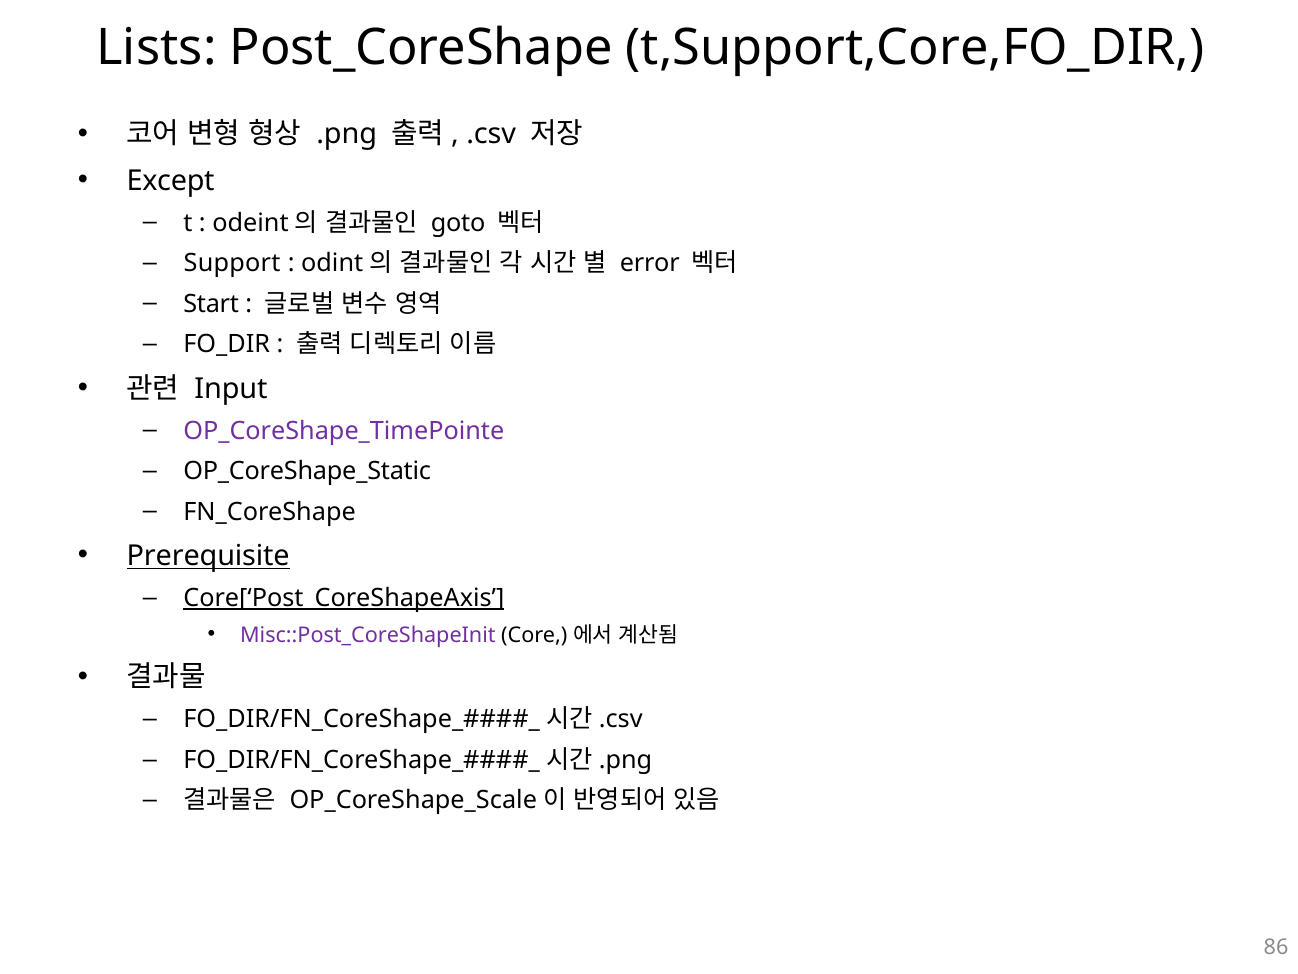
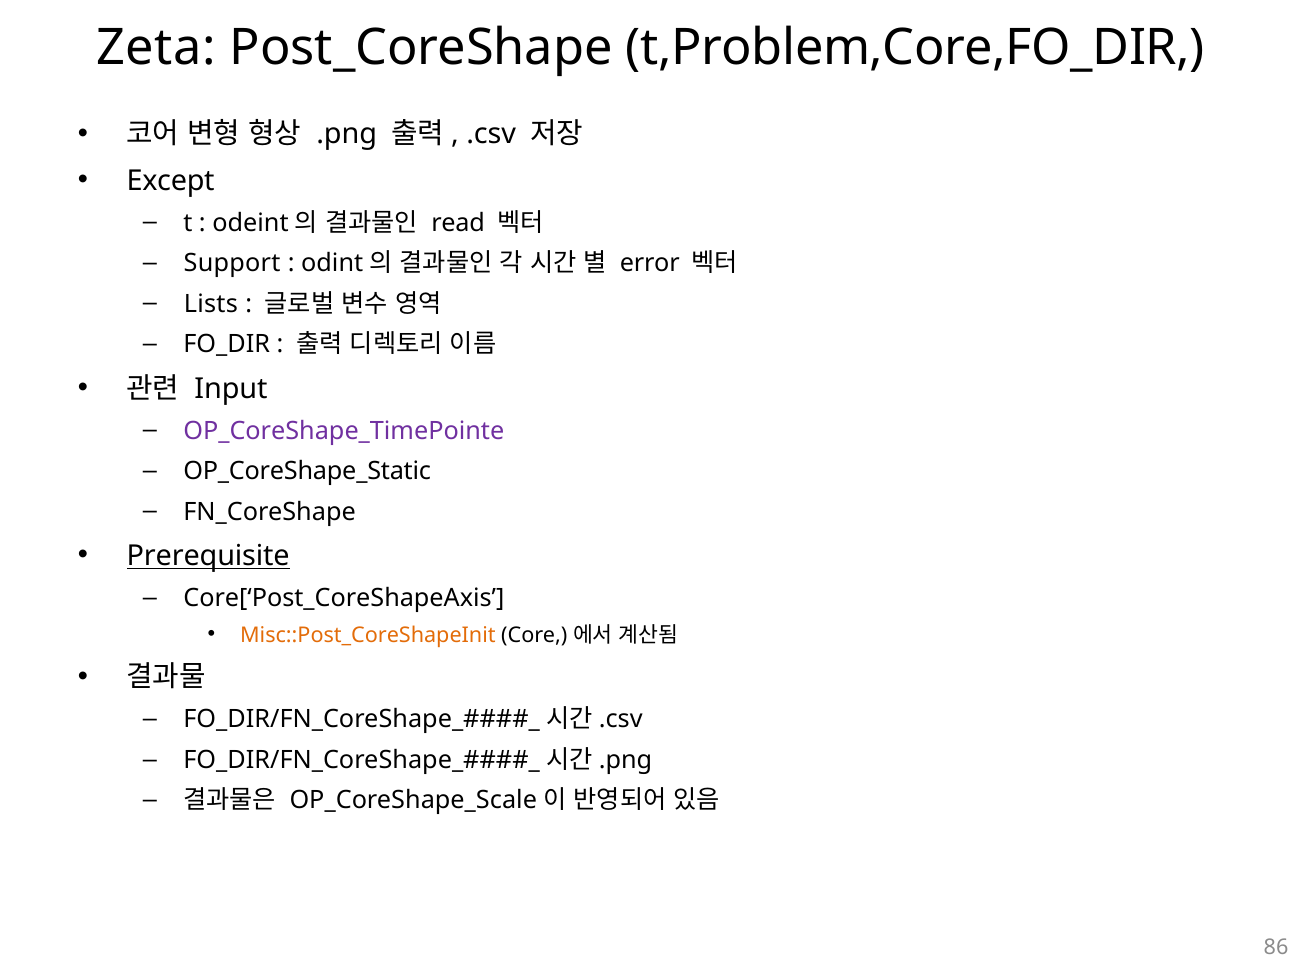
Lists: Lists -> Zeta (156, 48)
t,Support,Core,FO_DIR: t,Support,Core,FO_DIR -> t,Problem,Core,FO_DIR (915, 48)
goto: goto -> read (458, 223)
Start: Start -> Lists (211, 304)
Core[‘Post_CoreShapeAxis underline: present -> none (344, 598)
Misc::Post_CoreShapeInit colour: purple -> orange (368, 635)
